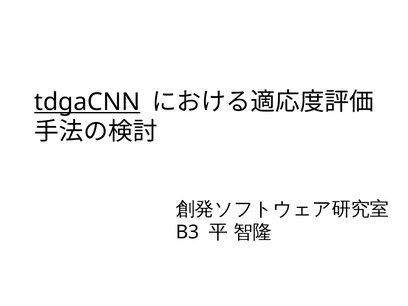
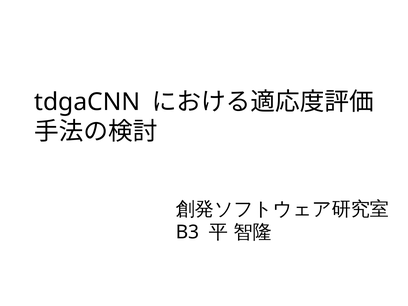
tdgaCNN underline: present -> none (87, 102)
